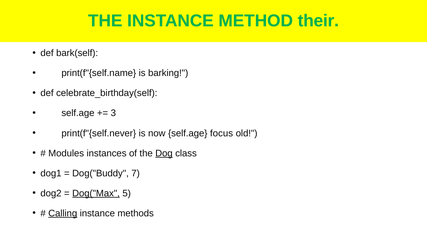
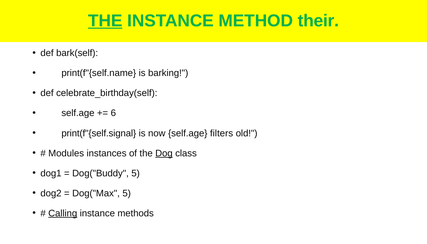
THE underline: none -> present (105, 21)
3: 3 -> 6 (113, 113)
print(f"{self.never: print(f"{self.never -> print(f"{self.signal (99, 133)
focus: focus -> filters (222, 133)
Dog("Buddy 7: 7 -> 5 (136, 173)
Dog("Max underline: present -> none (96, 193)
